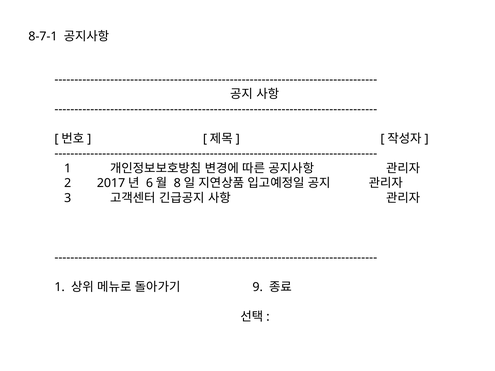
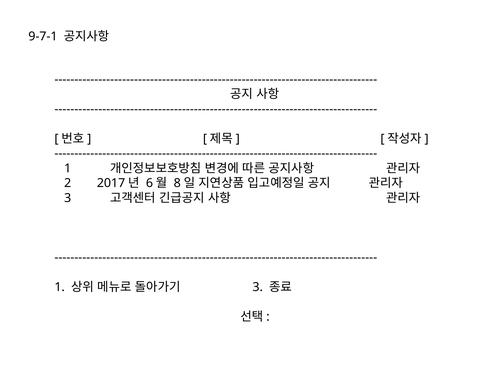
8-7-1: 8-7-1 -> 9-7-1 (43, 37)
9: 9 -> 3 (258, 287)
